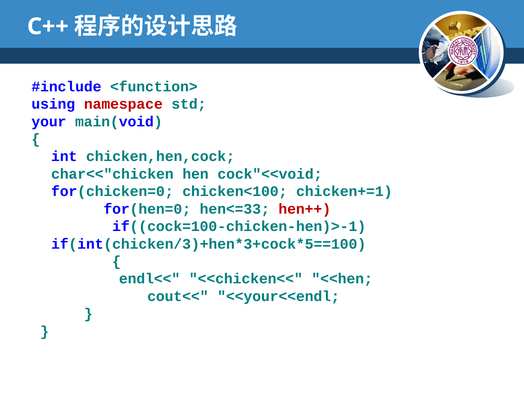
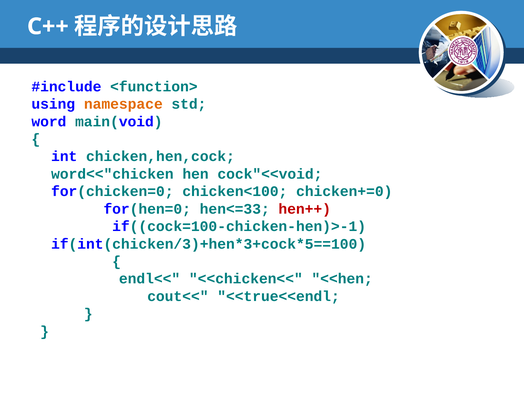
namespace colour: red -> orange (123, 104)
your: your -> word (49, 122)
char<<"chicken: char<<"chicken -> word<<"chicken (112, 174)
chicken+=1: chicken+=1 -> chicken+=0 (344, 191)
<<your<<endl: <<your<<endl -> <<true<<endl (279, 296)
